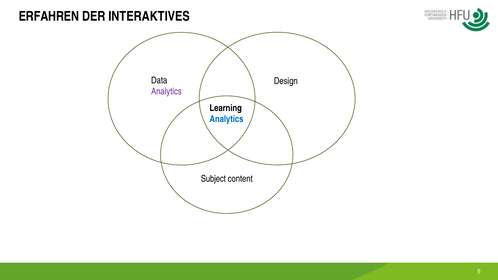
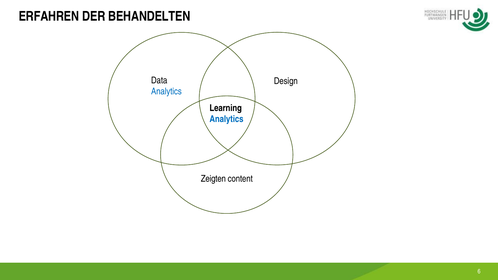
INTERAKTIVES: INTERAKTIVES -> BEHANDELTEN (149, 16)
Analytics colour: purple -> blue (166, 92)
Subject: Subject -> Zeigten (213, 179)
